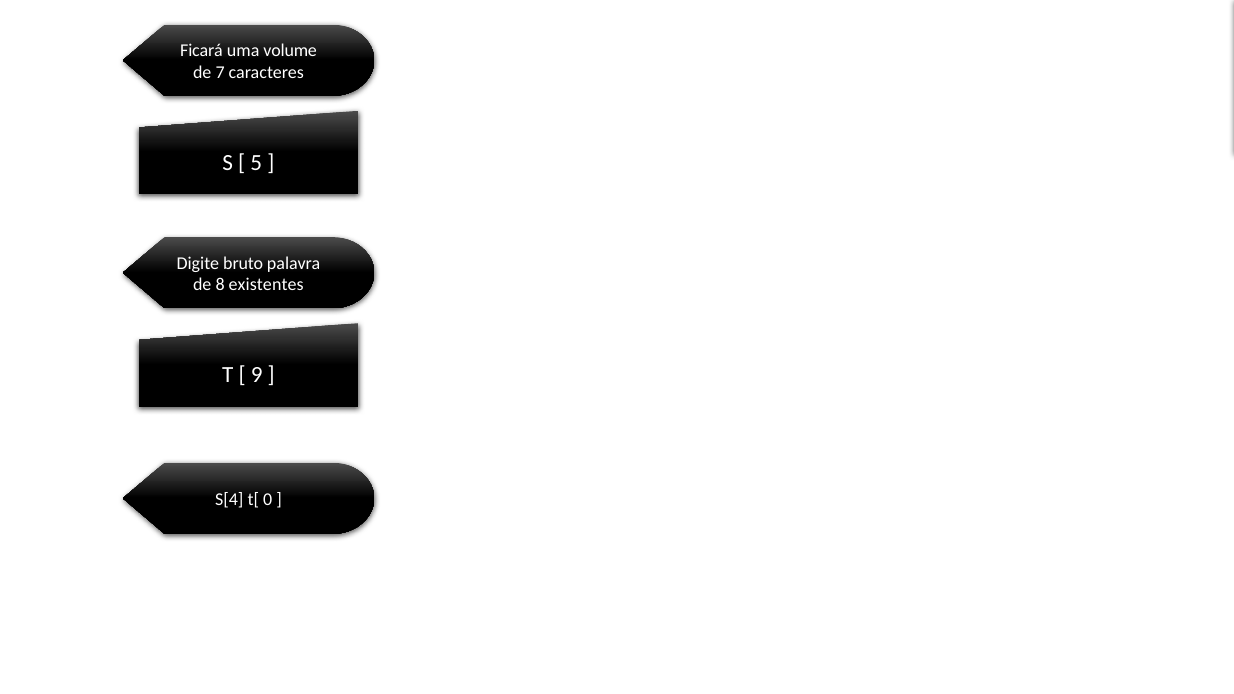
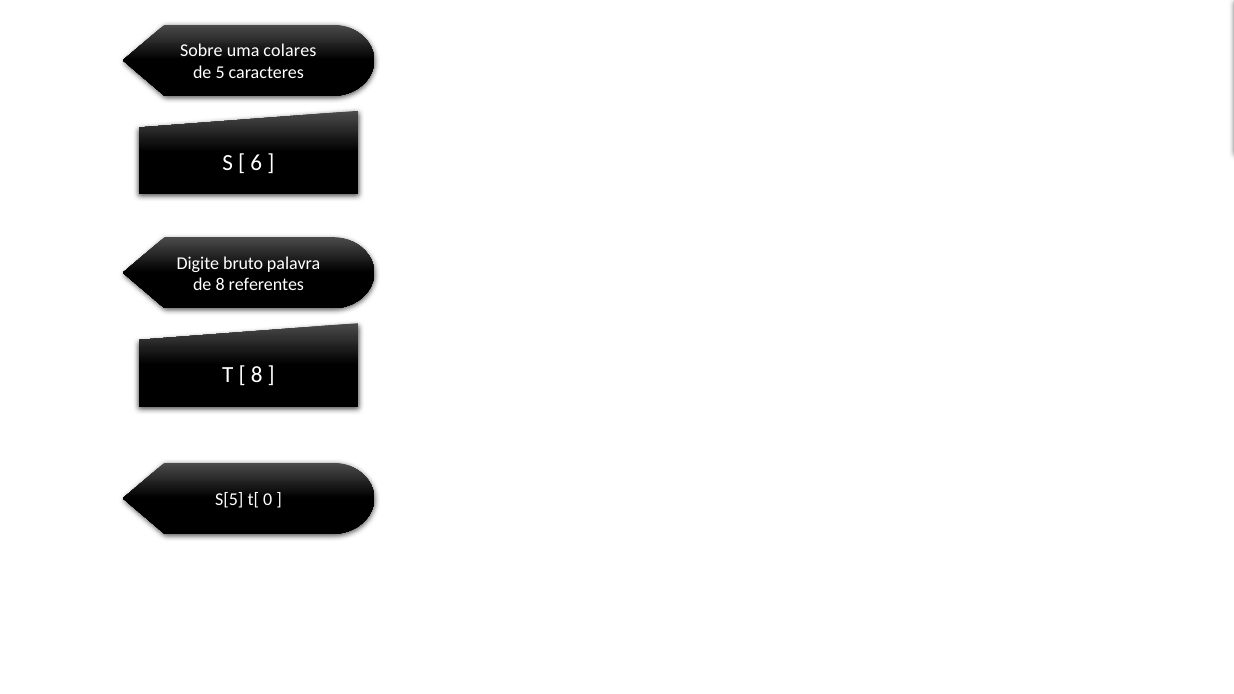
Ficará: Ficará -> Sobre (201, 51)
volume: volume -> colares (290, 51)
7: 7 -> 5 (220, 72)
5: 5 -> 6 (256, 162)
existentes: existentes -> referentes (266, 285)
9: 9 -> 8 (257, 375)
S[4: S[4 -> S[5 (229, 500)
